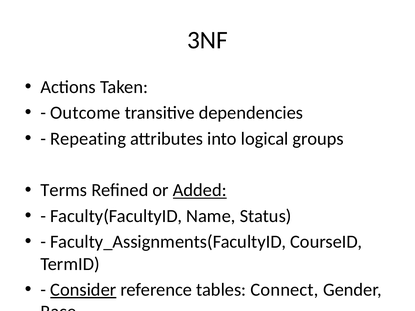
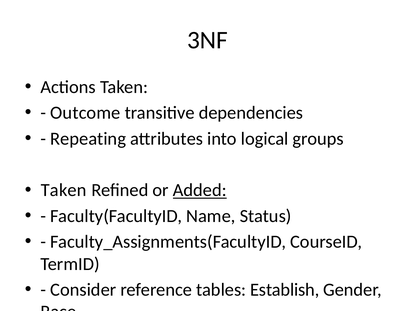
Terms: Terms -> Taken (64, 190)
Consider underline: present -> none (83, 290)
Connect: Connect -> Establish (285, 290)
